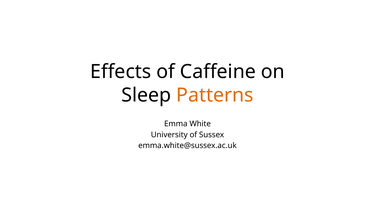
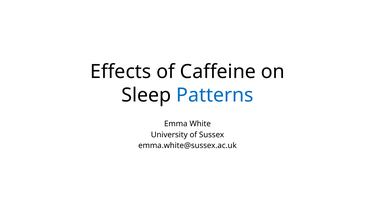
Patterns colour: orange -> blue (215, 95)
